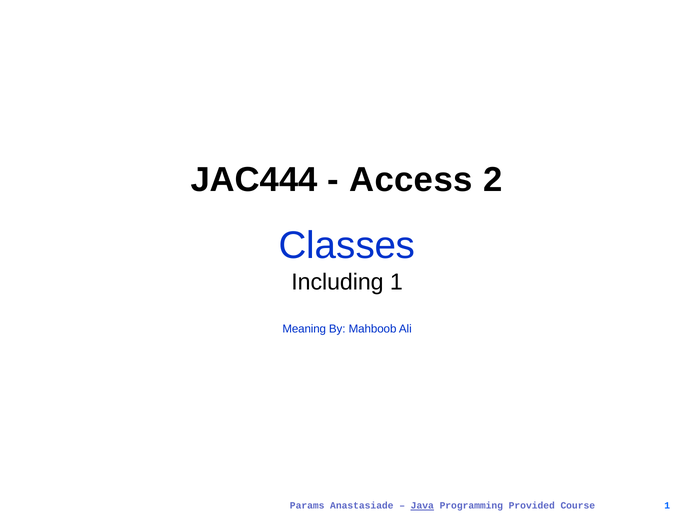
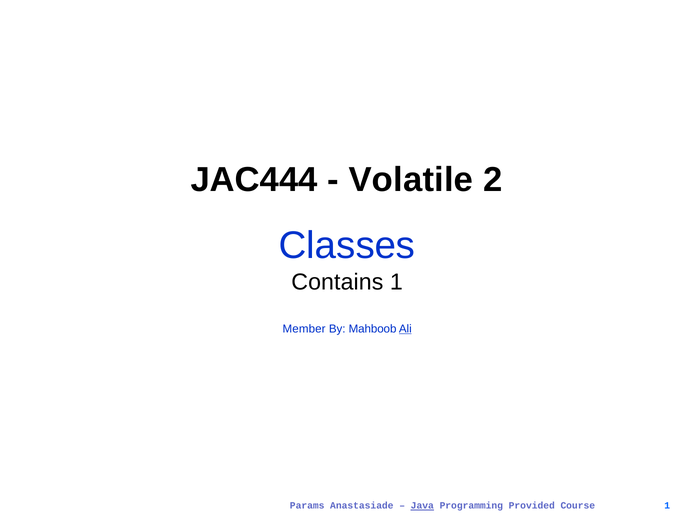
Access: Access -> Volatile (411, 180)
Including: Including -> Contains (337, 282)
Meaning: Meaning -> Member (304, 329)
Ali underline: none -> present (405, 329)
